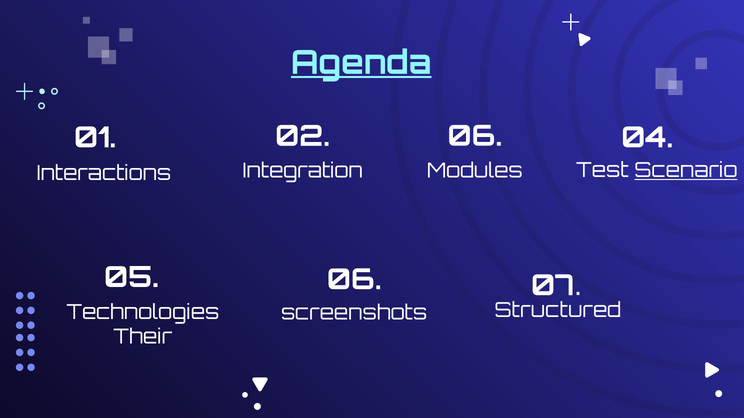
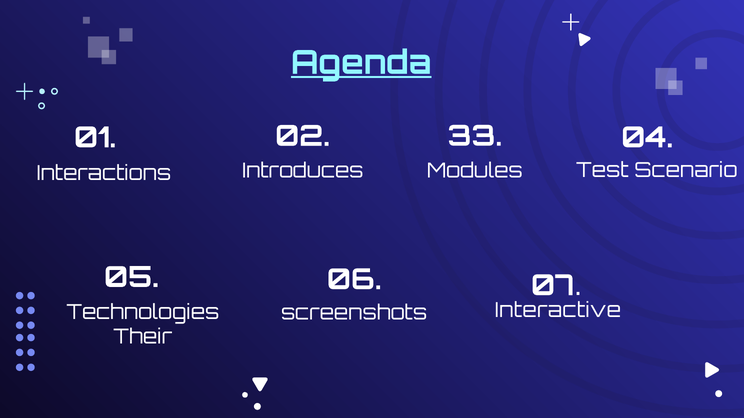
02 06: 06 -> 33 (475, 136)
Integration: Integration -> Introduces (303, 171)
Scenario underline: present -> none (686, 171)
Structured: Structured -> Interactive (558, 311)
